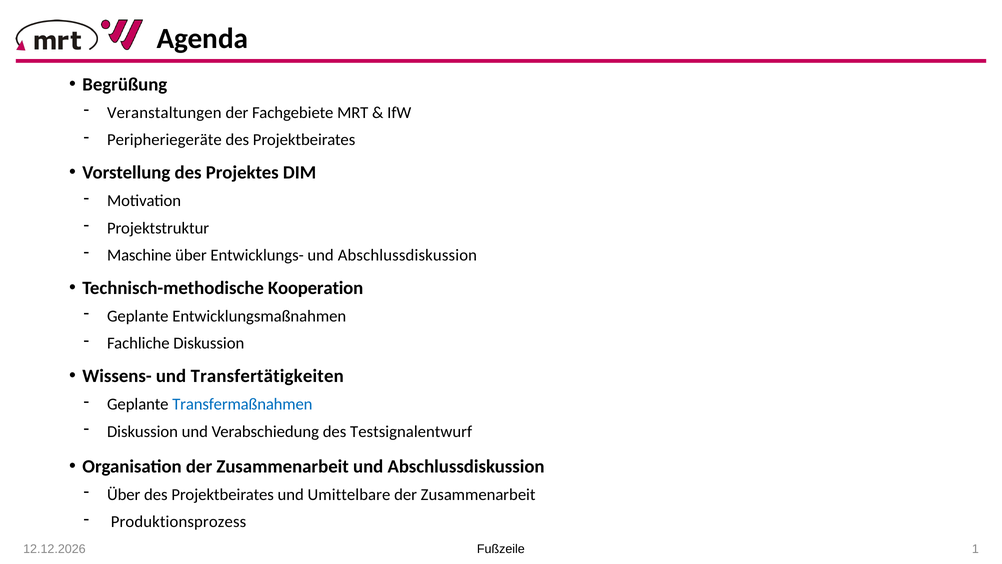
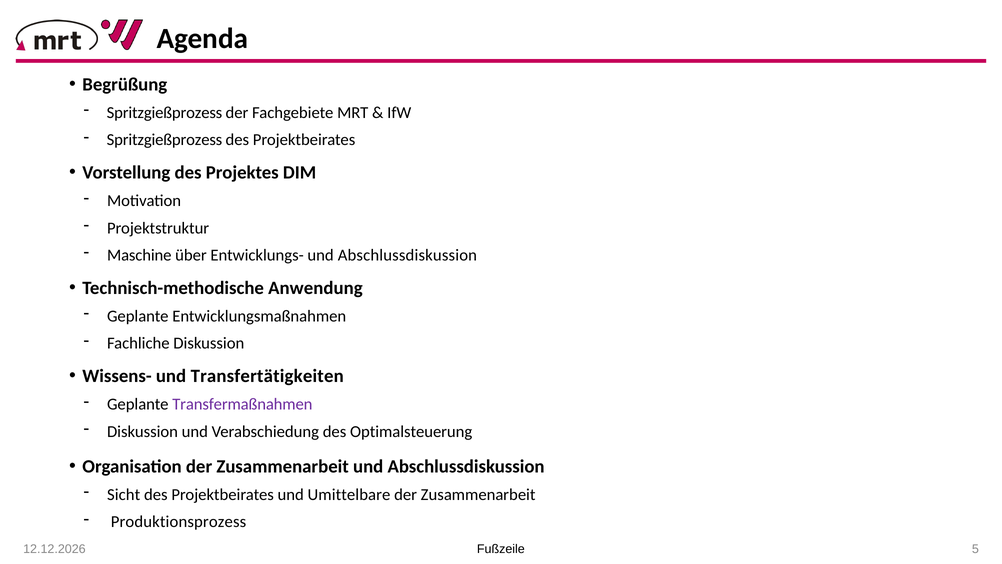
Veranstaltungen: Veranstaltungen -> Spritzgießprozess (164, 113)
Peripheriegeräte: Peripheriegeräte -> Spritzgießprozess (164, 140)
Kooperation: Kooperation -> Anwendung (315, 288)
Transfermaßnahmen colour: blue -> purple (242, 404)
Testsignalentwurf: Testsignalentwurf -> Optimalsteuerung (411, 431)
Über: Über -> Sicht (124, 494)
1: 1 -> 5 (975, 549)
